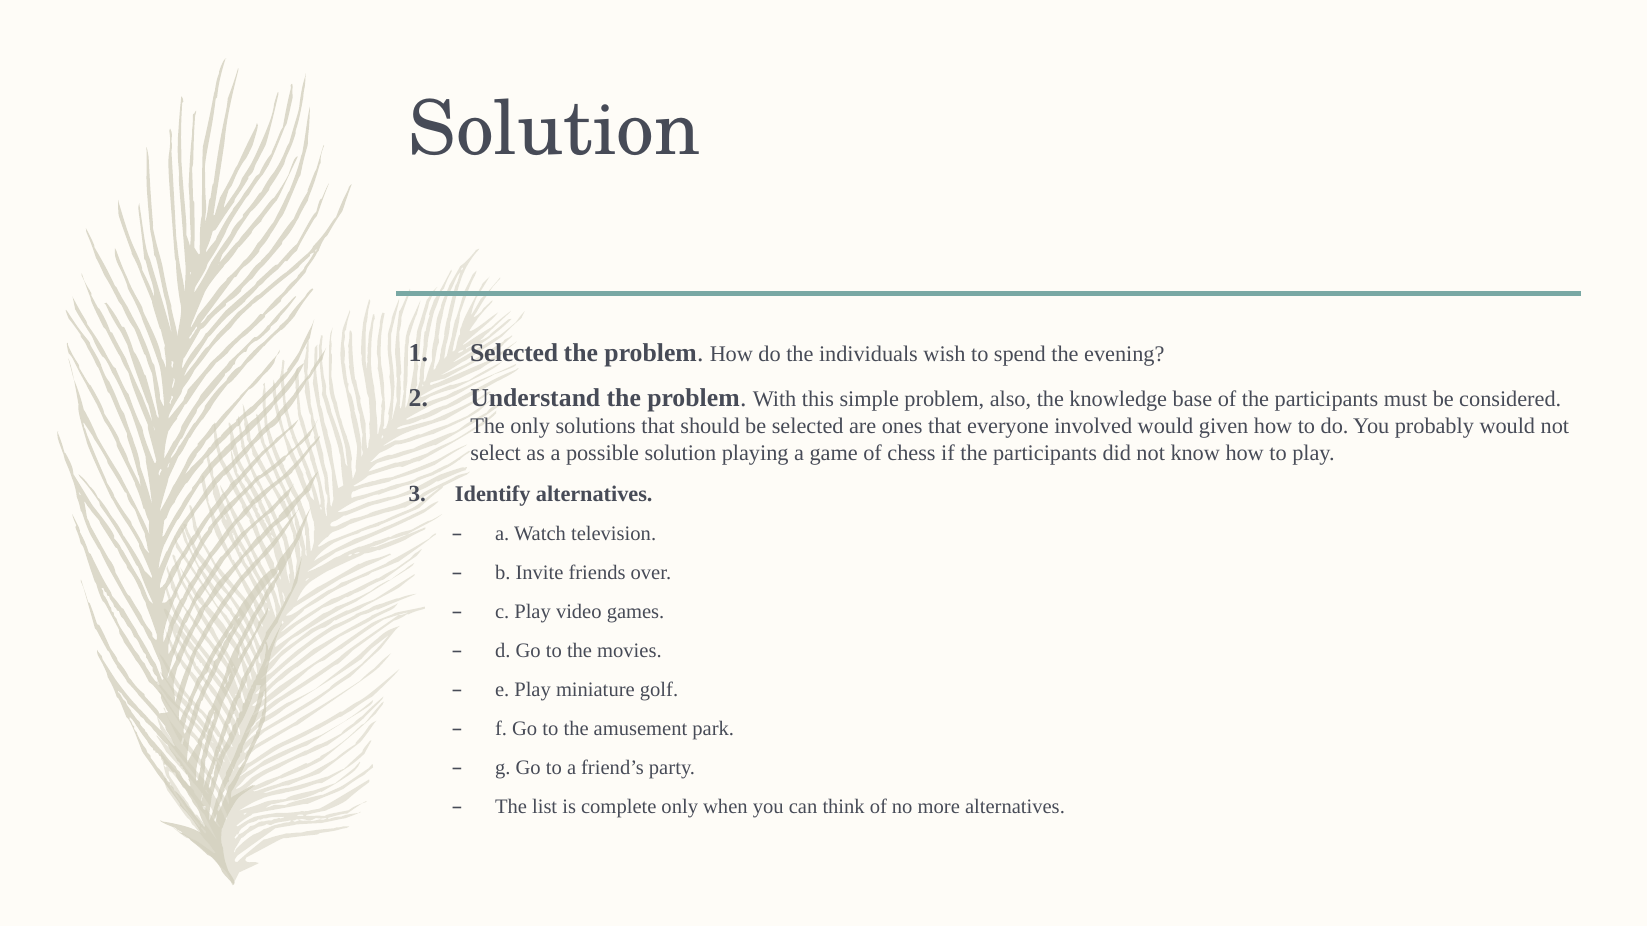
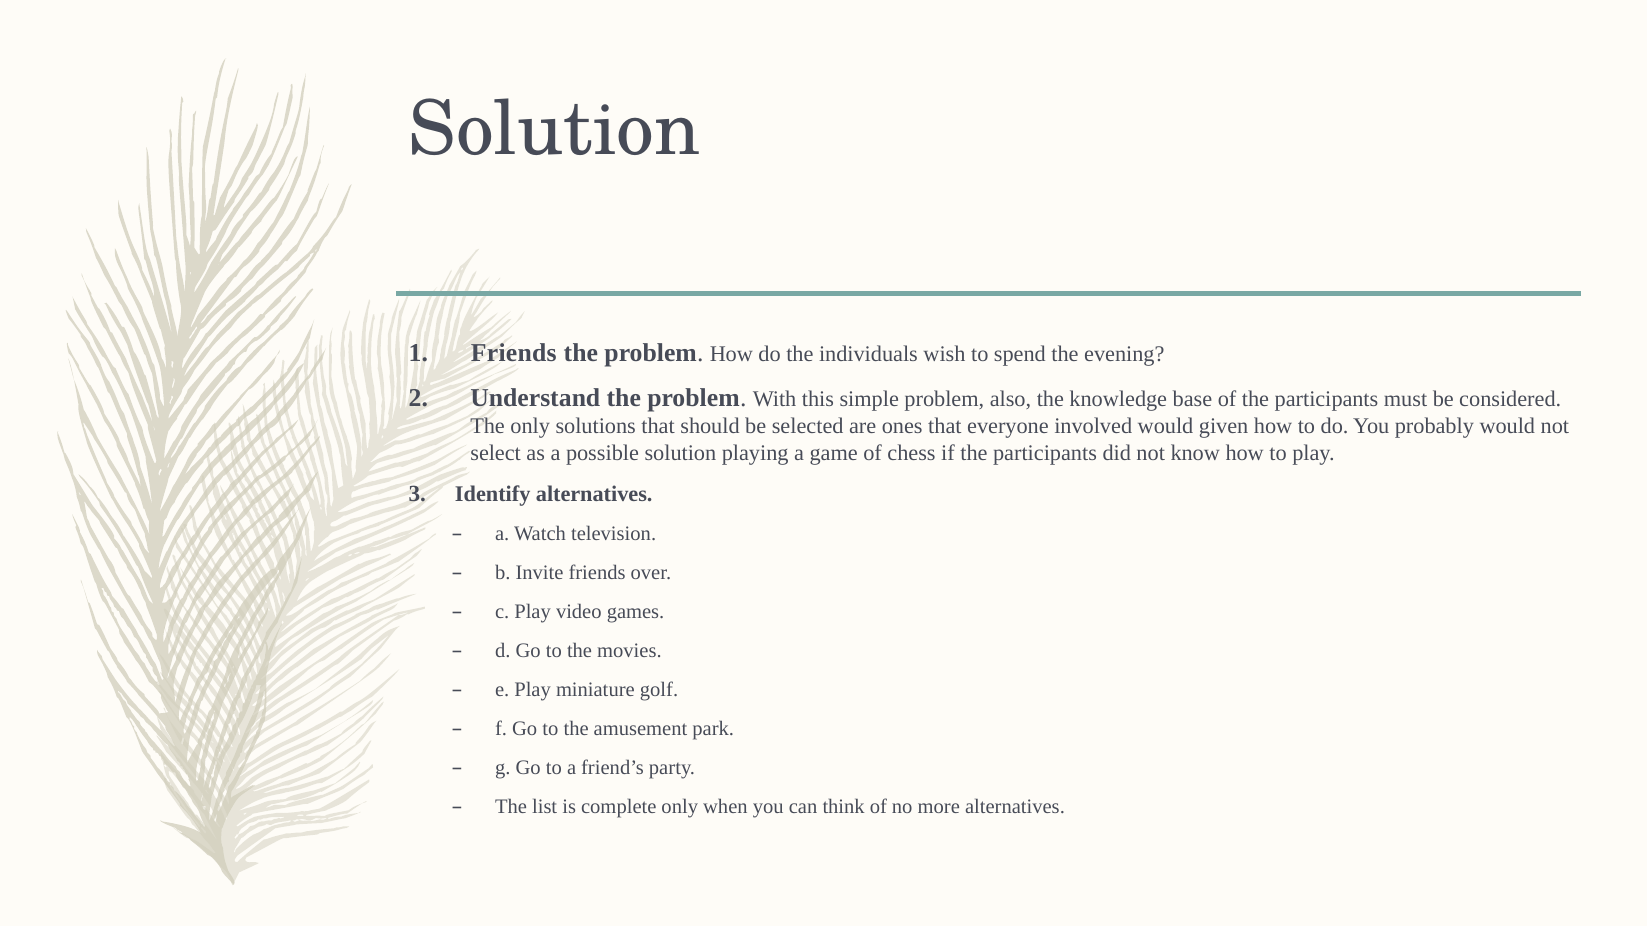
Selected: Selected -> Friends (514, 353)
